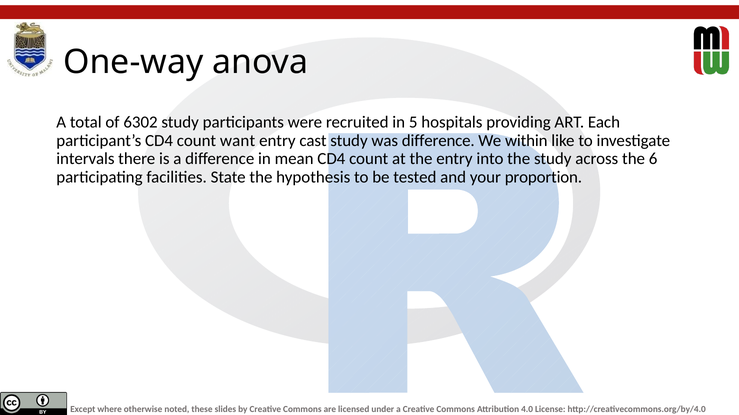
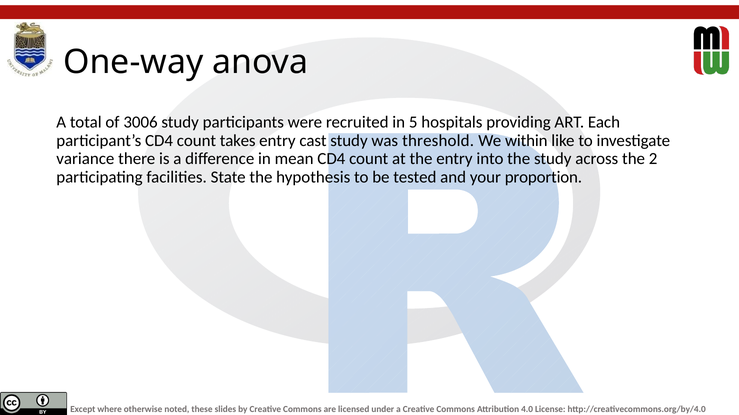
6302: 6302 -> 3006 (141, 122)
want: want -> takes (238, 141)
was difference: difference -> threshold (438, 141)
intervals: intervals -> variance (85, 159)
6: 6 -> 2 (653, 159)
